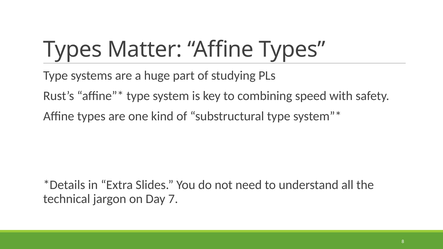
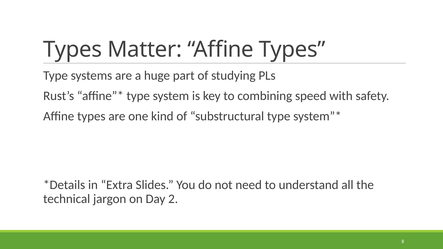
7: 7 -> 2 (173, 199)
